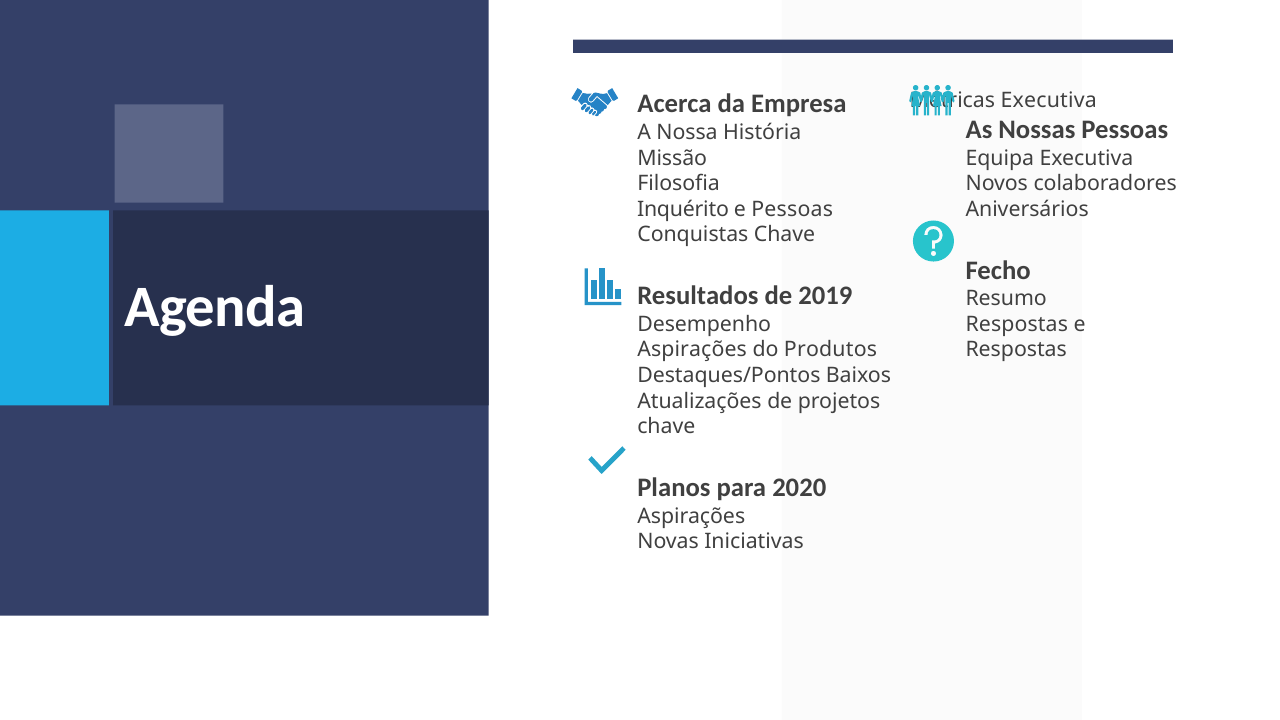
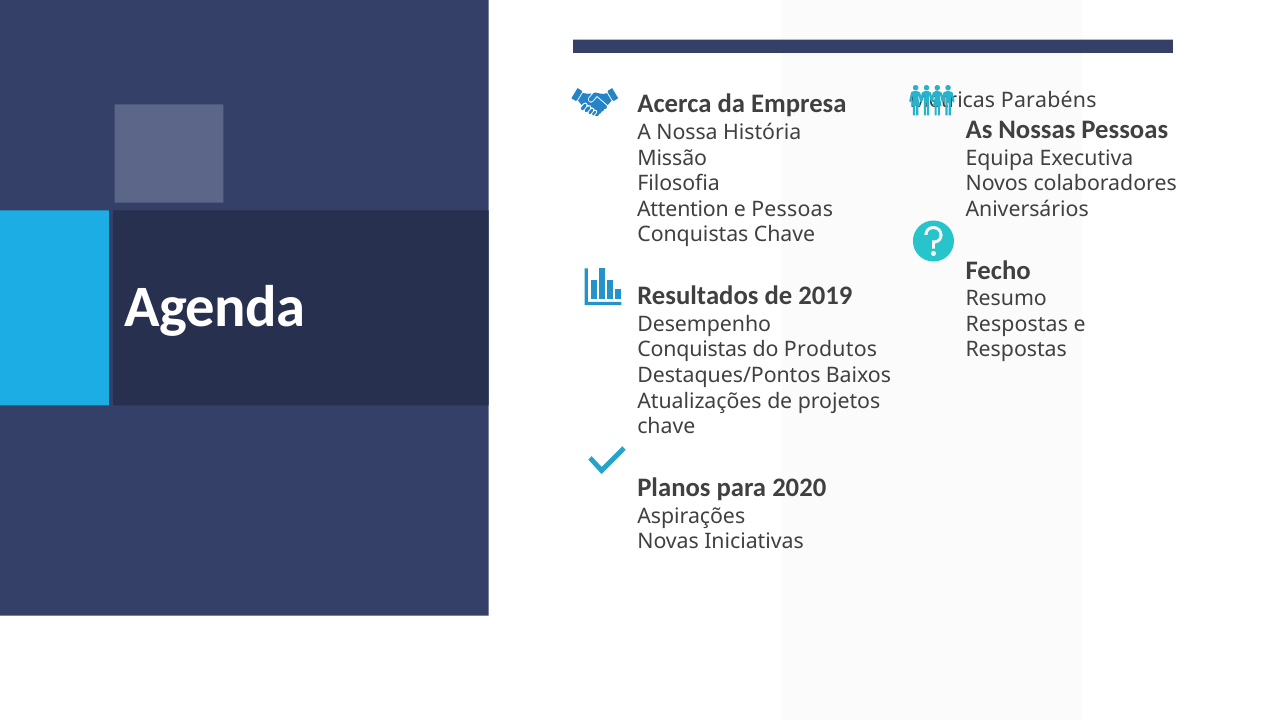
Executiva: Executiva -> Parabéns (1049, 100)
Inquérito: Inquérito -> Attention (683, 209)
Aspirações: Aspirações -> Conquistas (692, 350)
